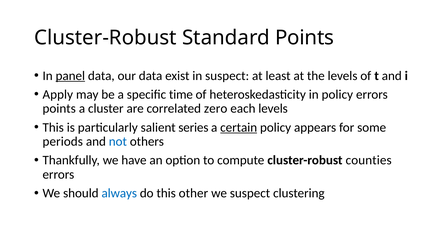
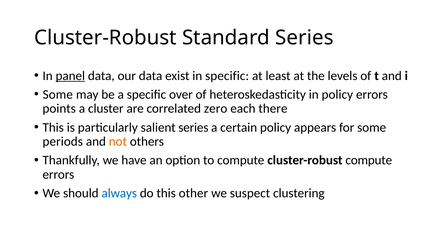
Standard Points: Points -> Series (304, 38)
in suspect: suspect -> specific (227, 76)
Apply: Apply -> Some (58, 95)
time: time -> over (181, 95)
each levels: levels -> there (273, 109)
certain underline: present -> none (239, 127)
not colour: blue -> orange (118, 142)
cluster-robust counties: counties -> compute (369, 160)
